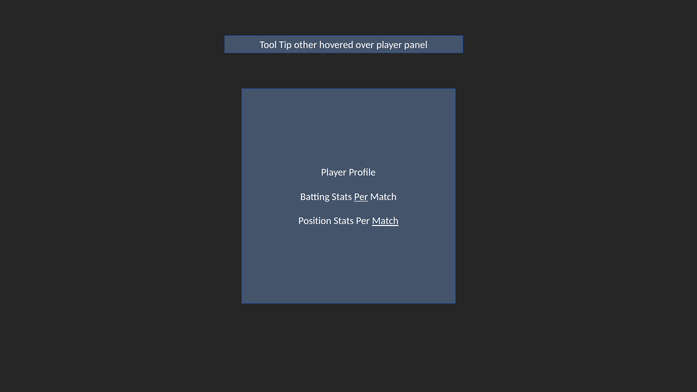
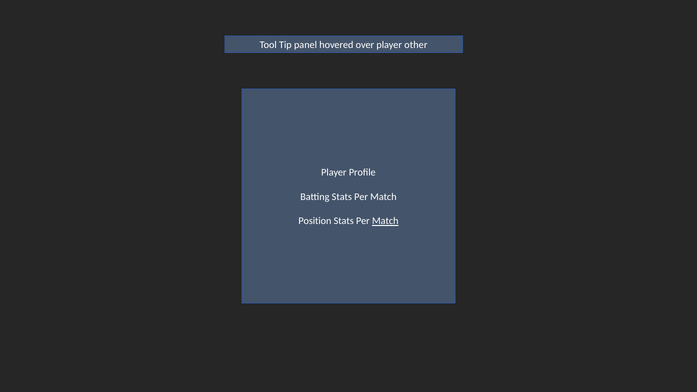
other: other -> panel (306, 45)
panel: panel -> other (416, 45)
Per underline: present -> none (361, 197)
